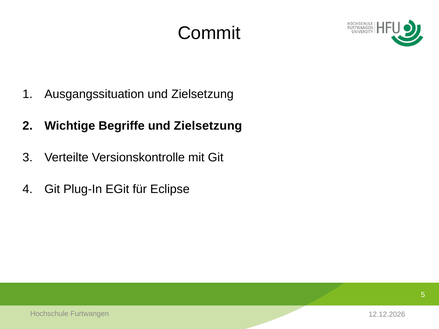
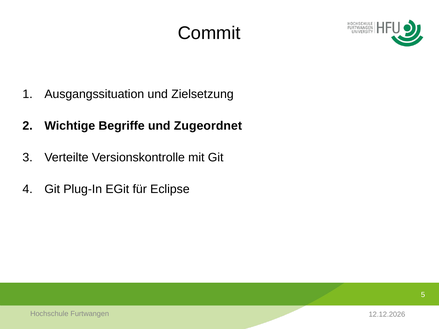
Begriffe und Zielsetzung: Zielsetzung -> Zugeordnet (208, 126)
